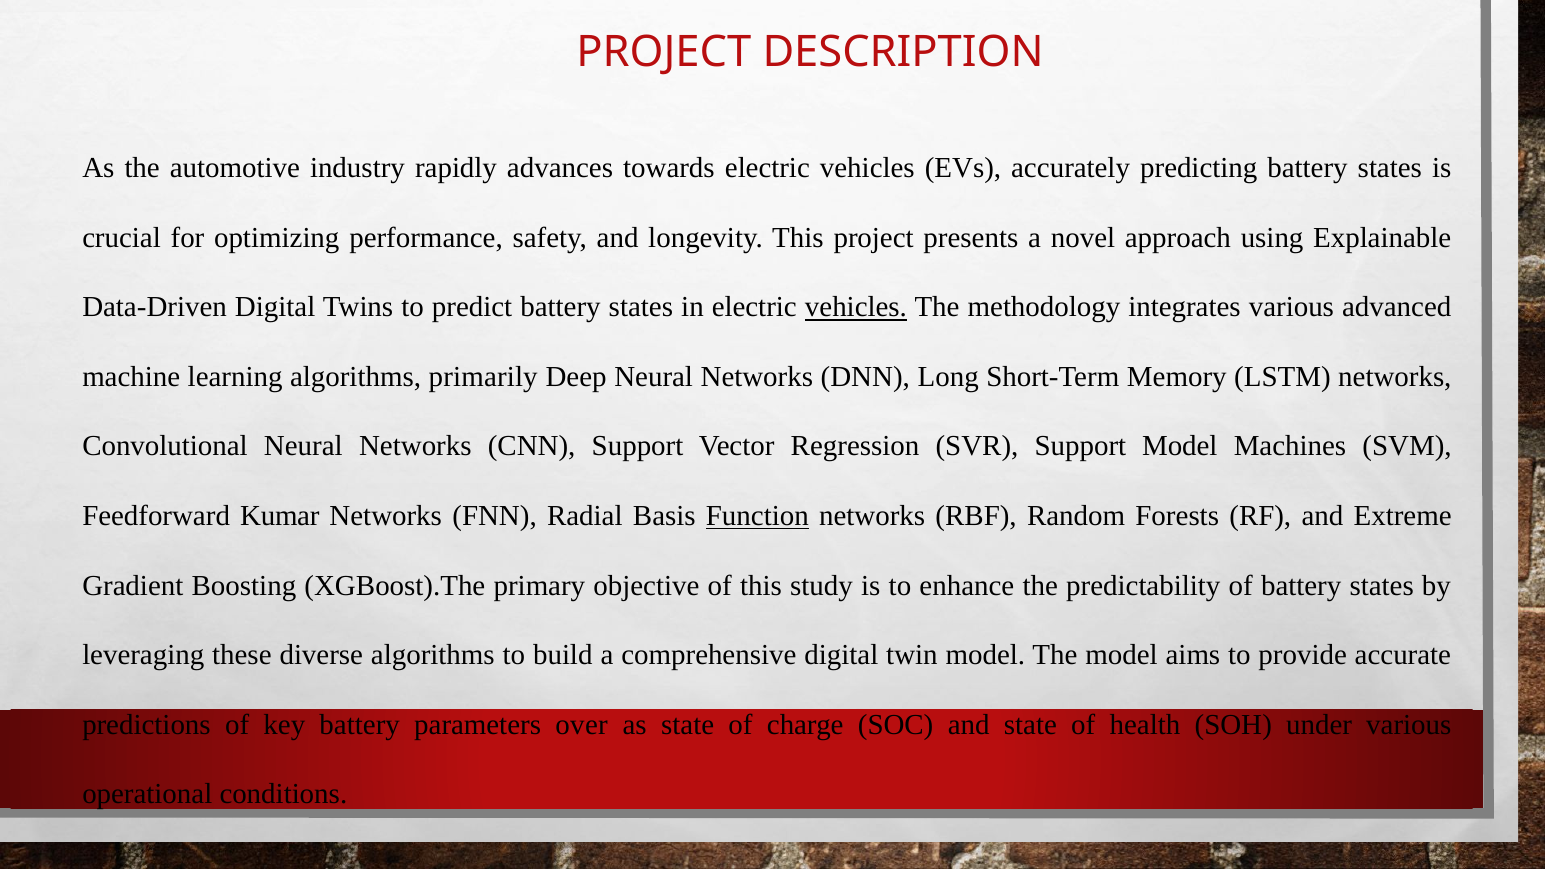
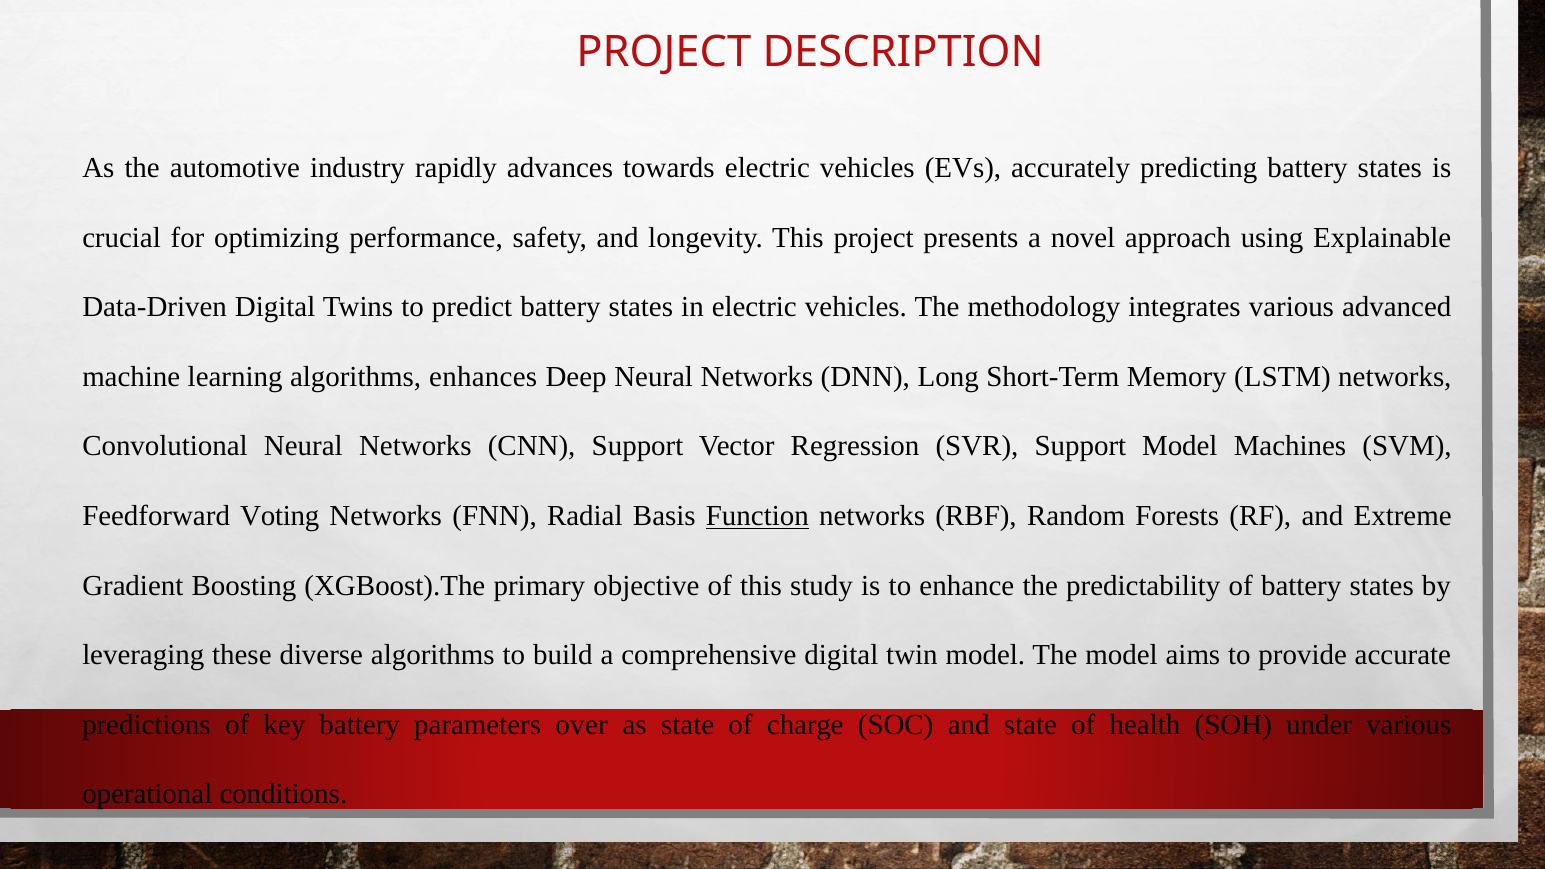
vehicles underline: present -> none (856, 307)
primarily: primarily -> enhances (483, 377)
Kumar: Kumar -> Voting (280, 516)
